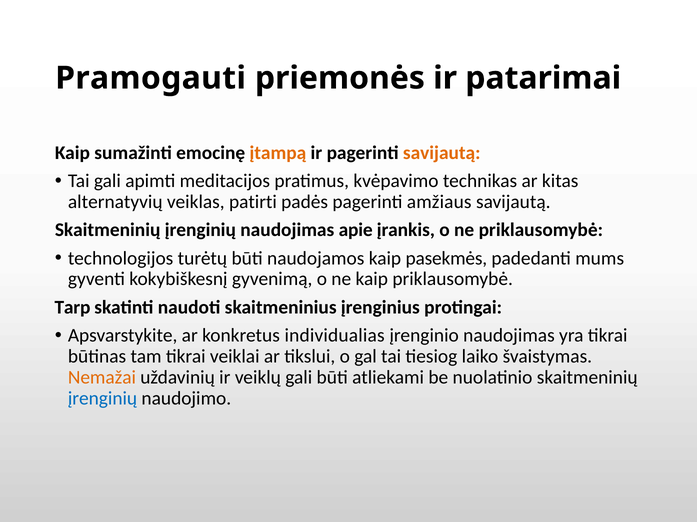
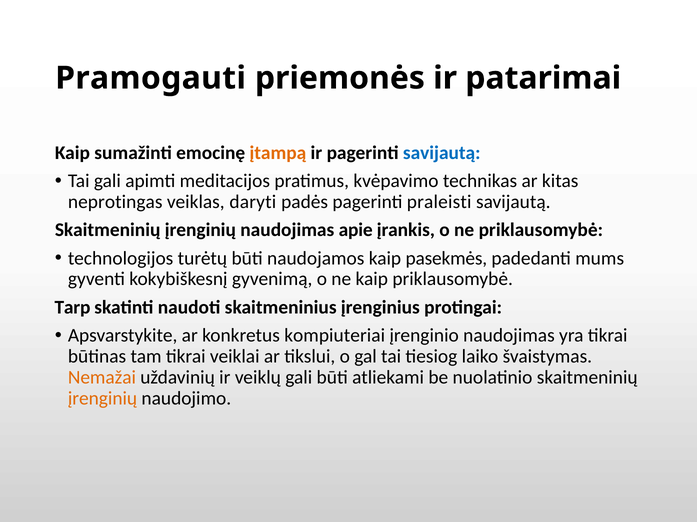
savijautą colour: orange -> blue (442, 153)
alternatyvių: alternatyvių -> neprotingas (115, 202)
patirti: patirti -> daryti (253, 202)
amžiaus: amžiaus -> praleisti (439, 202)
individualias: individualias -> kompiuteriai (335, 336)
įrenginių colour: blue -> orange (103, 399)
